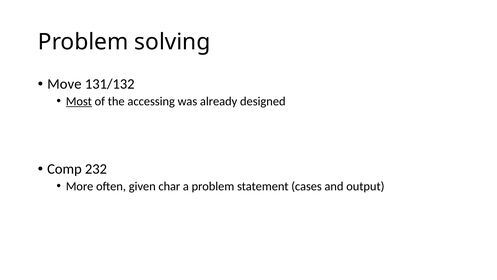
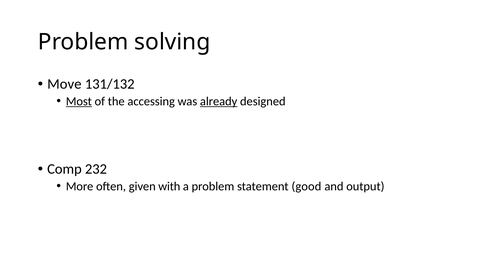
already underline: none -> present (219, 101)
char: char -> with (169, 186)
cases: cases -> good (306, 186)
